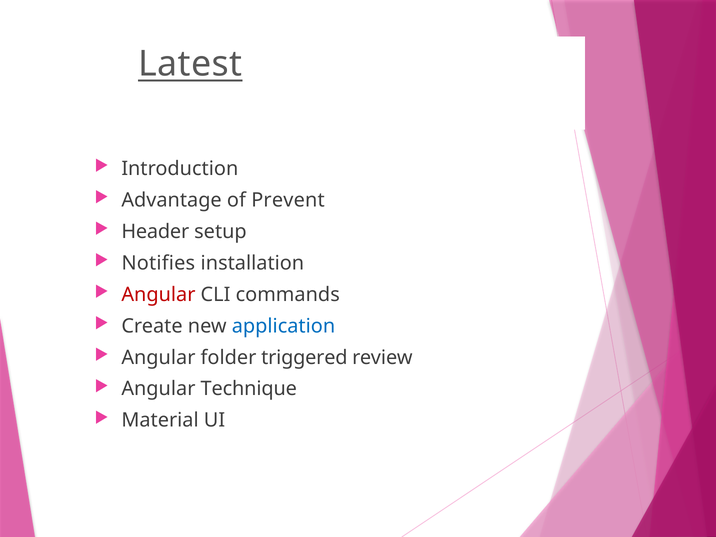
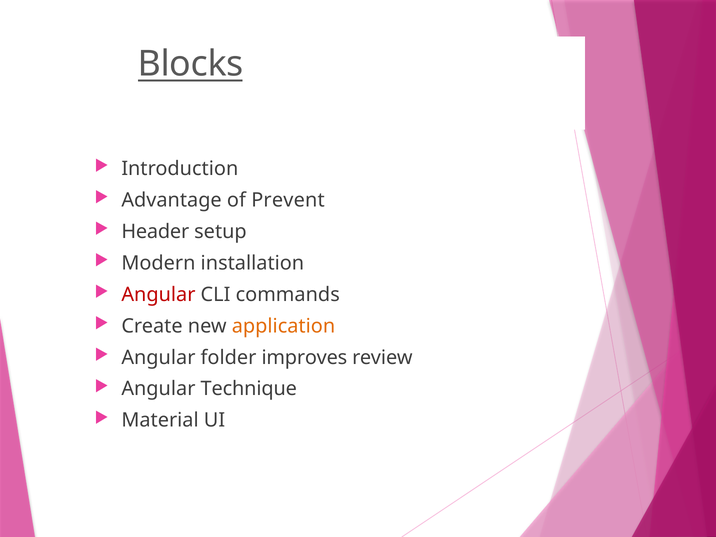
Latest: Latest -> Blocks (191, 64)
Notifies: Notifies -> Modern (158, 263)
application colour: blue -> orange (283, 326)
triggered: triggered -> improves (304, 357)
